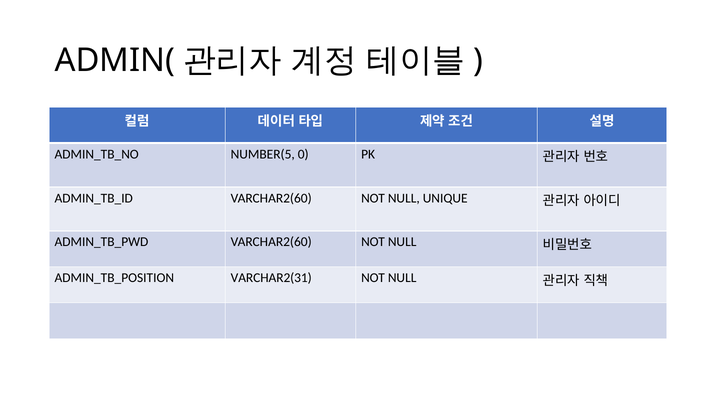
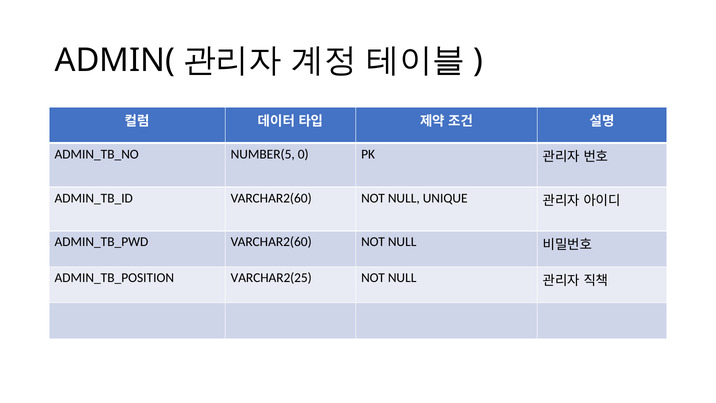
VARCHAR2(31: VARCHAR2(31 -> VARCHAR2(25 (271, 278)
